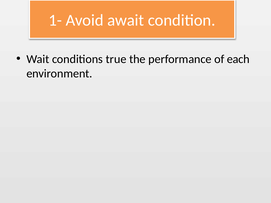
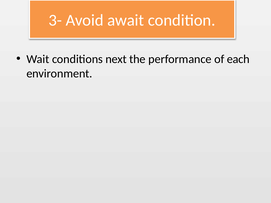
1-: 1- -> 3- (55, 20)
true: true -> next (116, 59)
